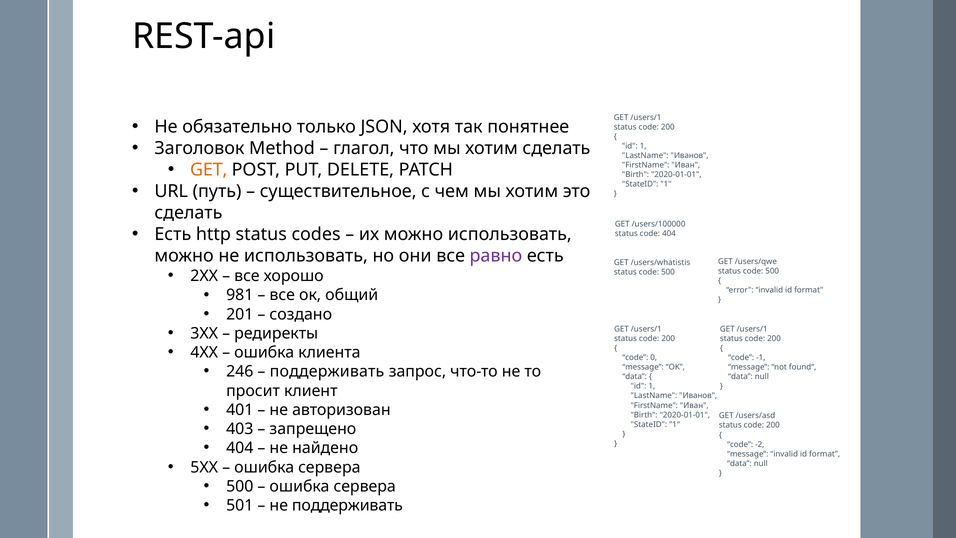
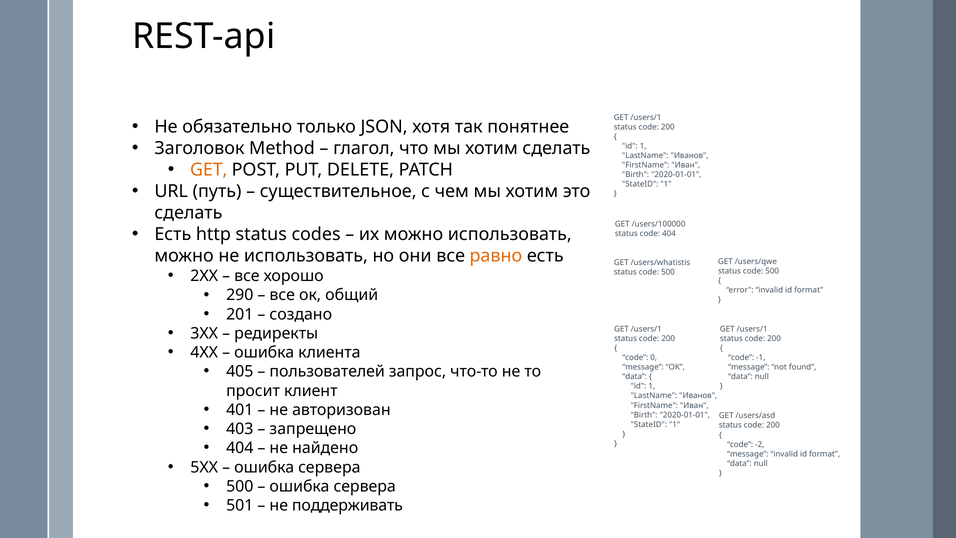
равно colour: purple -> orange (496, 256)
981: 981 -> 290 (240, 295)
246: 246 -> 405 (240, 372)
поддерживать: поддерживать -> пользователей (327, 372)
